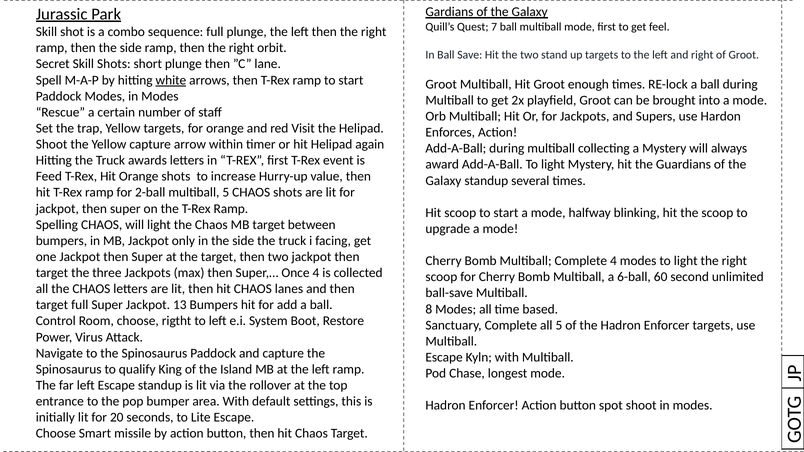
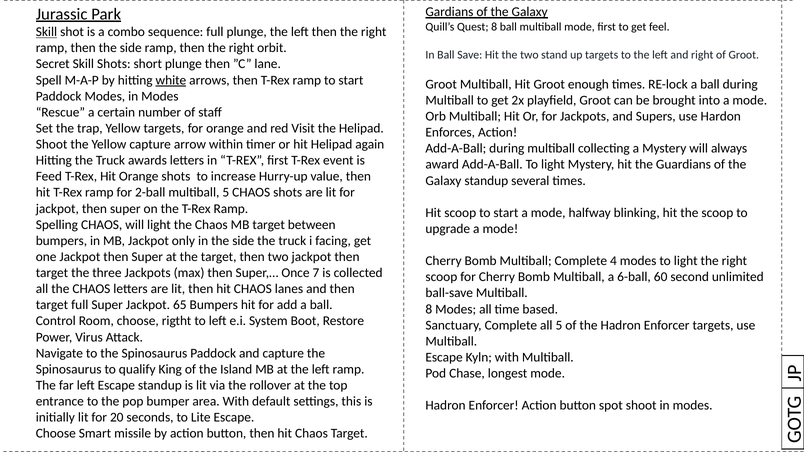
Quest 7: 7 -> 8 (494, 27)
Skill underline: none -> present (46, 32)
Once 4: 4 -> 7 (316, 273)
13: 13 -> 65 (180, 305)
